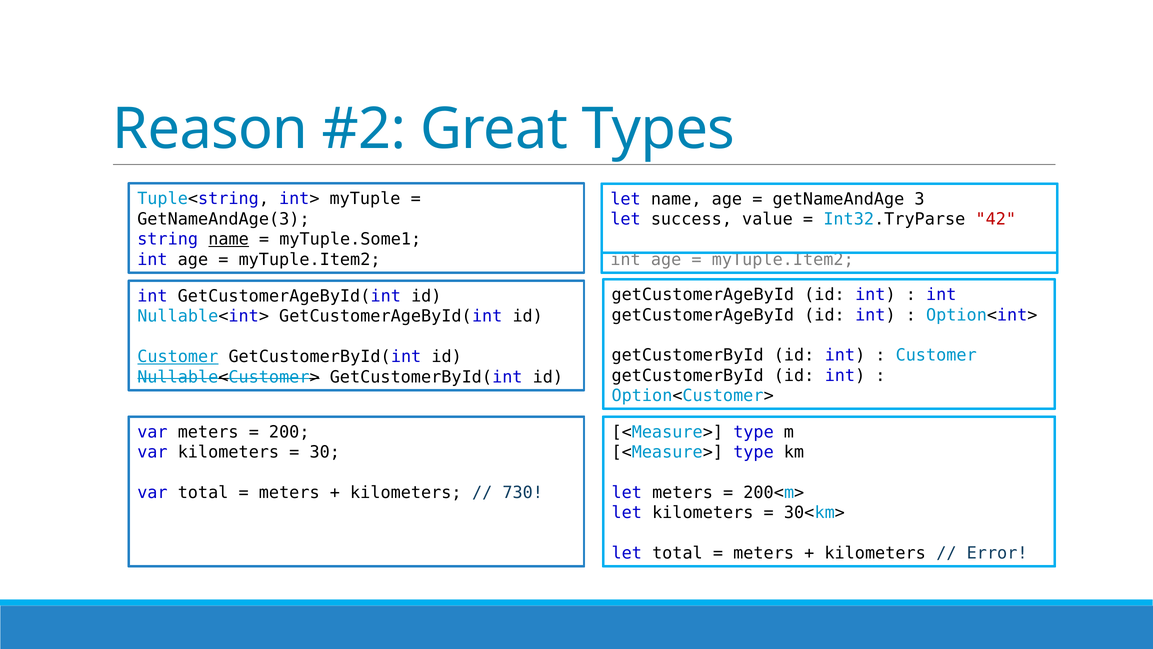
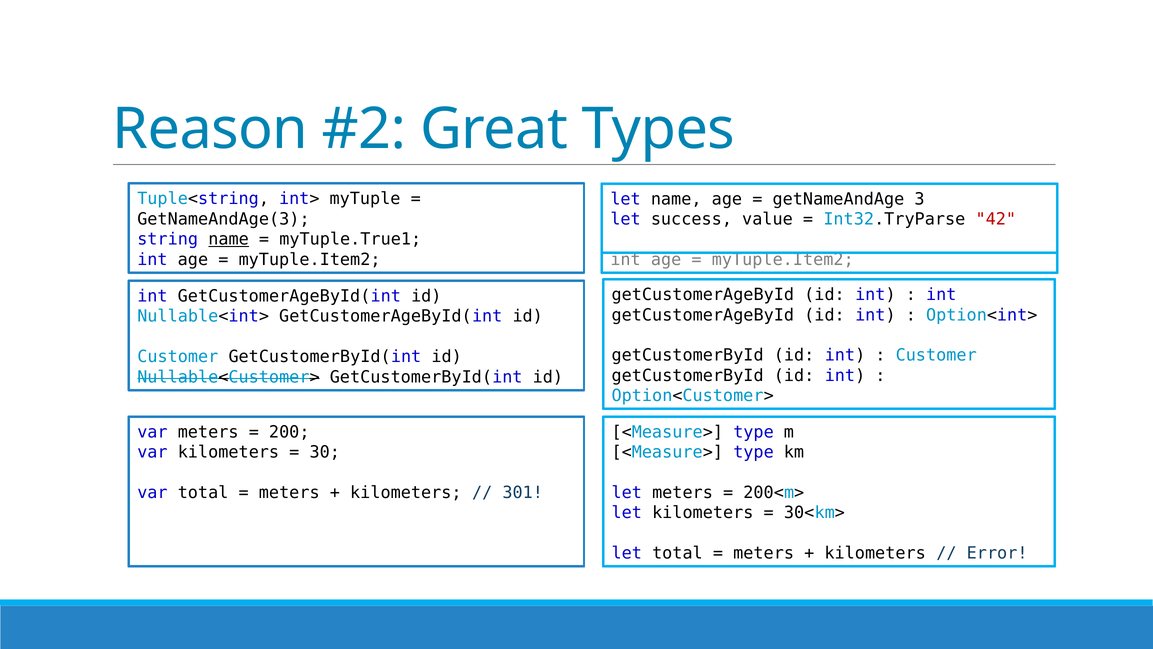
myTuple.Some1: myTuple.Some1 -> myTuple.True1 (350, 239)
Customer underline: present -> none (178, 357)
730: 730 -> 301 (523, 492)
